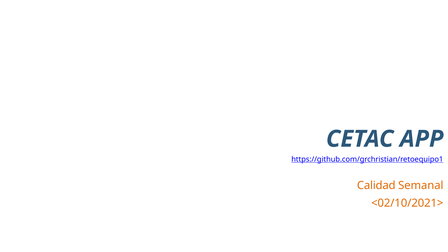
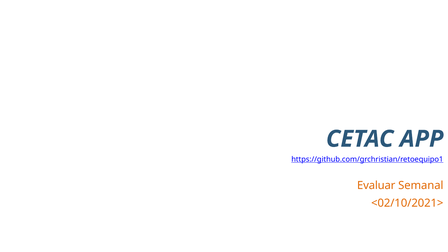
Calidad: Calidad -> Evaluar (376, 185)
